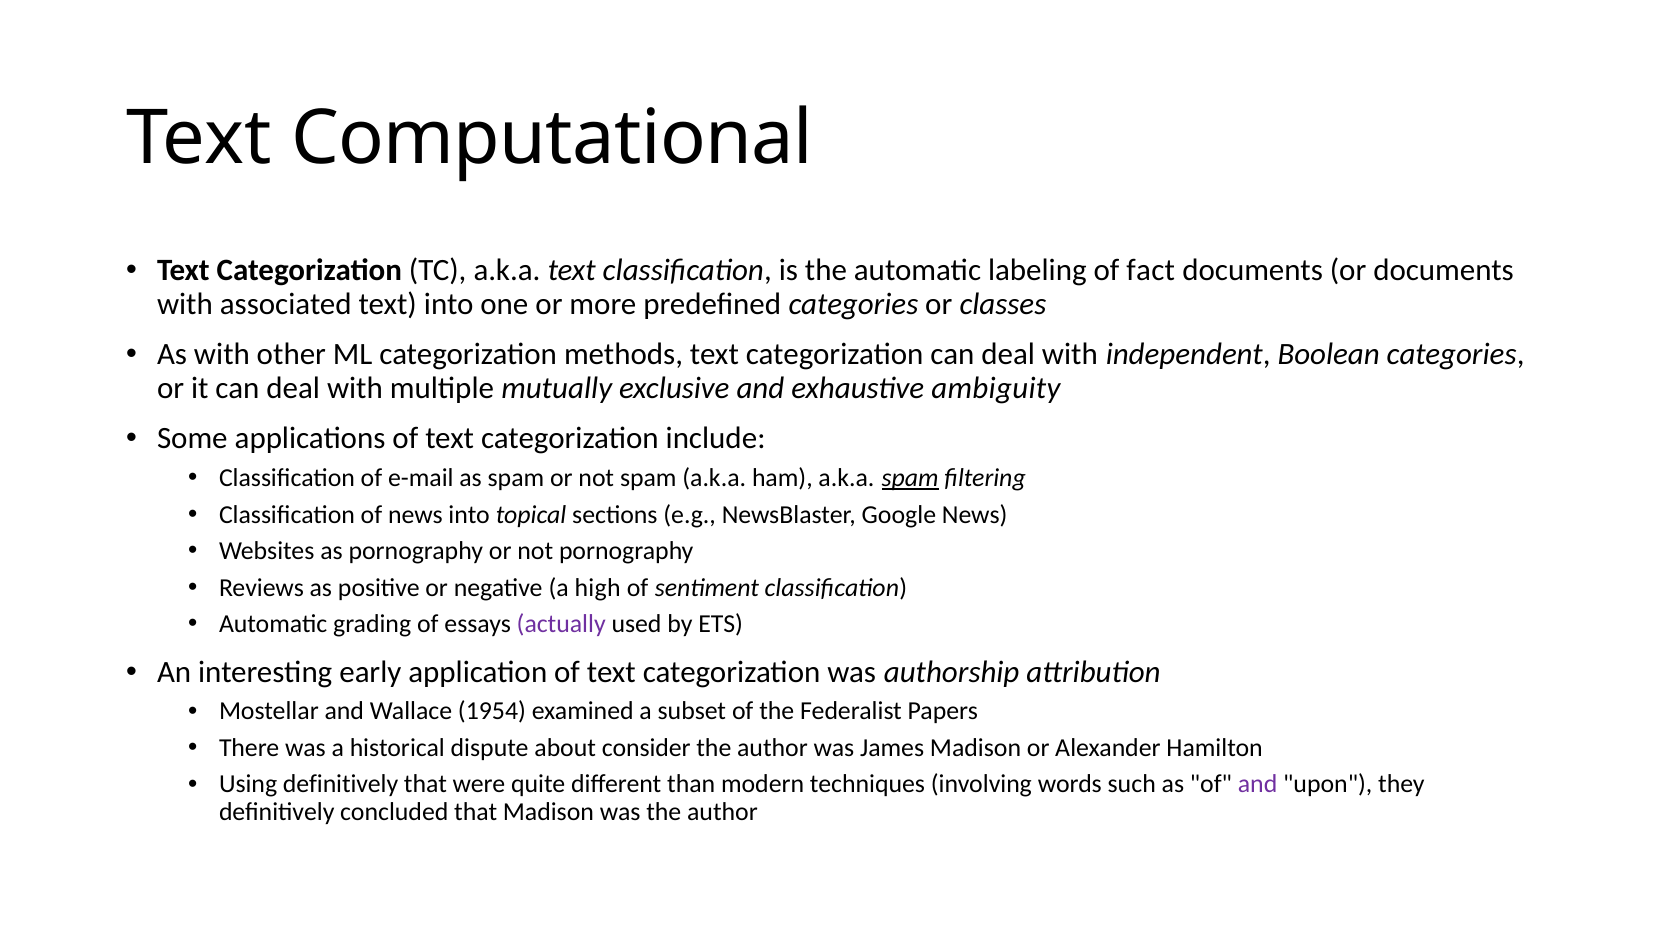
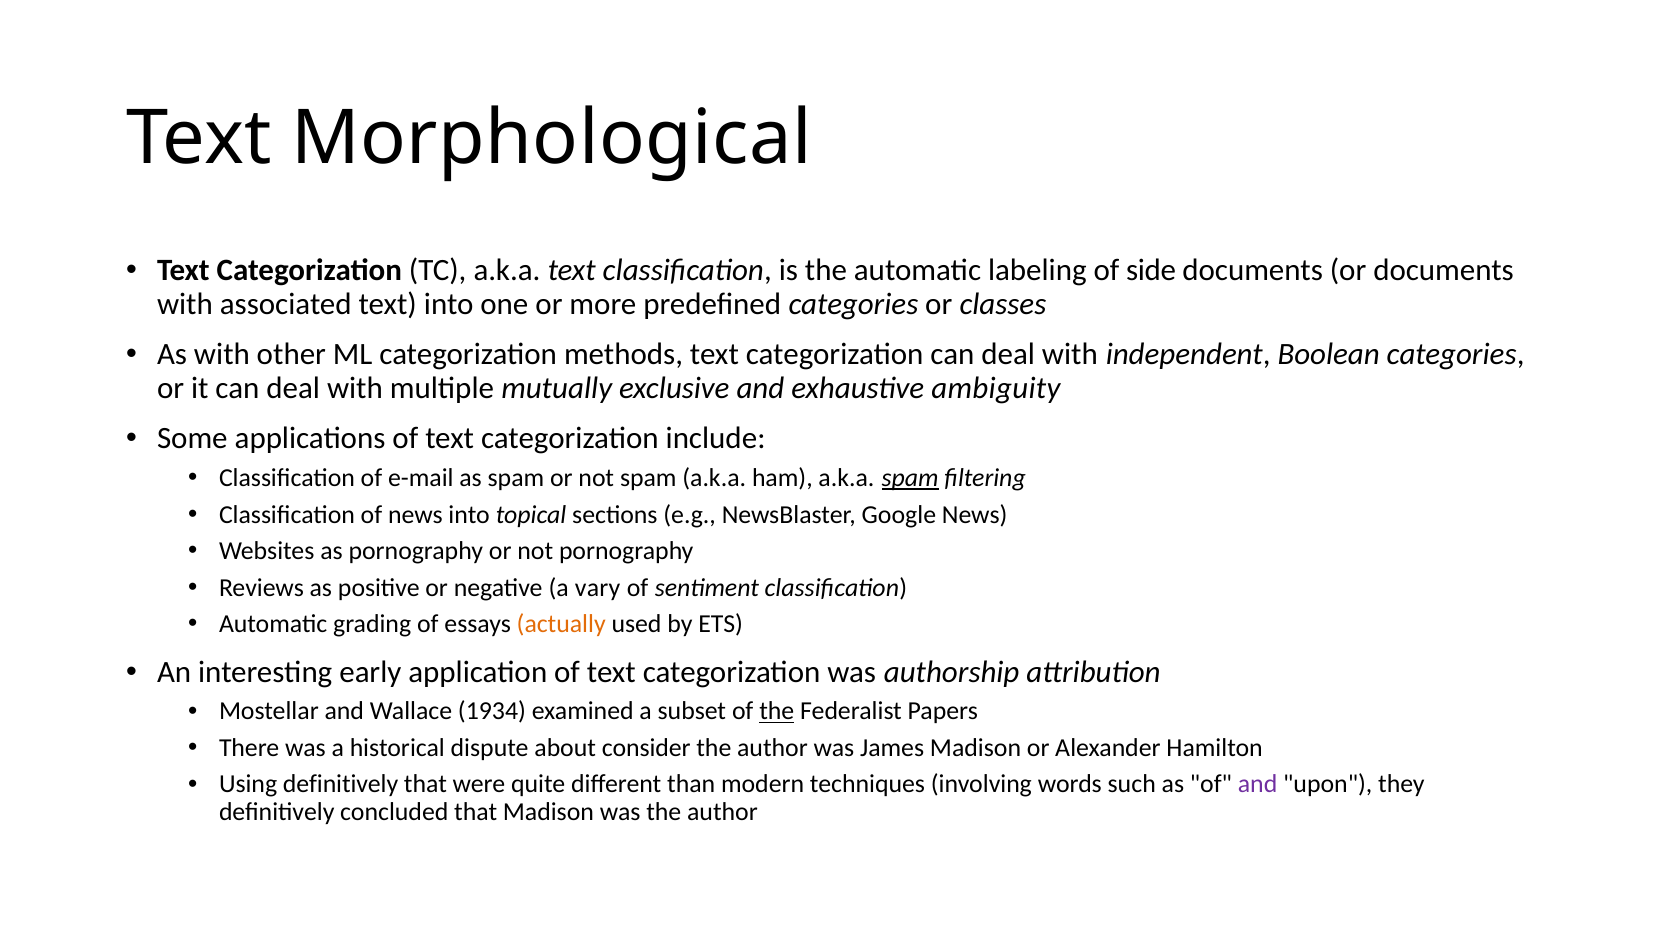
Computational: Computational -> Morphological (552, 139)
fact: fact -> side (1151, 270)
high: high -> vary (598, 587)
actually colour: purple -> orange (561, 624)
1954: 1954 -> 1934 (492, 711)
the underline: none -> present (777, 711)
